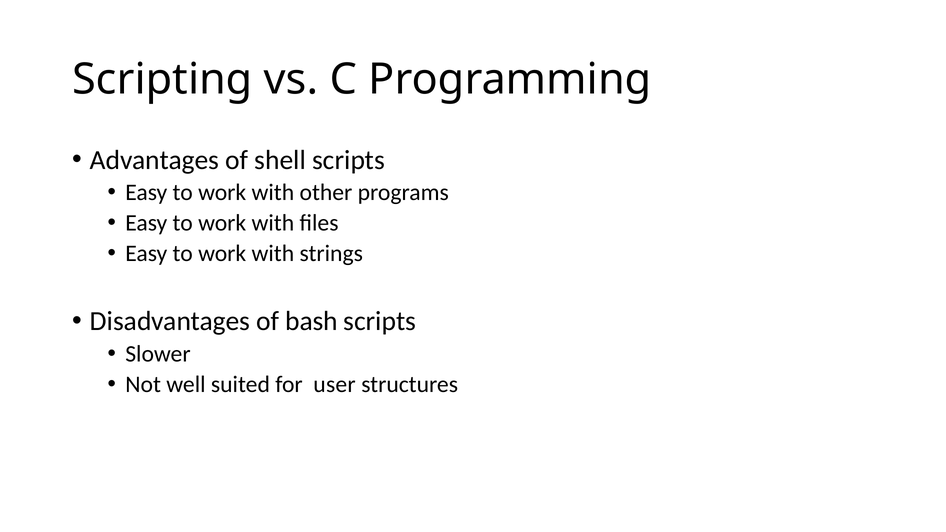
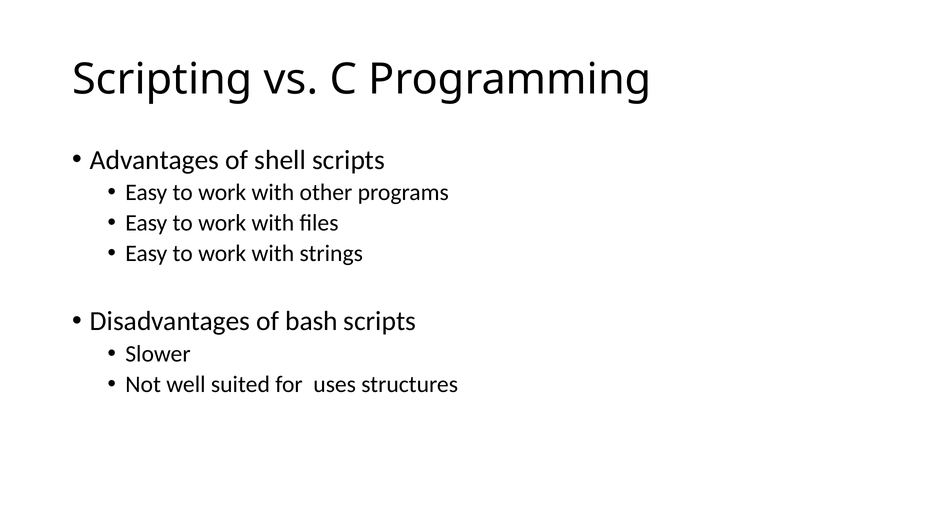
user: user -> uses (335, 384)
